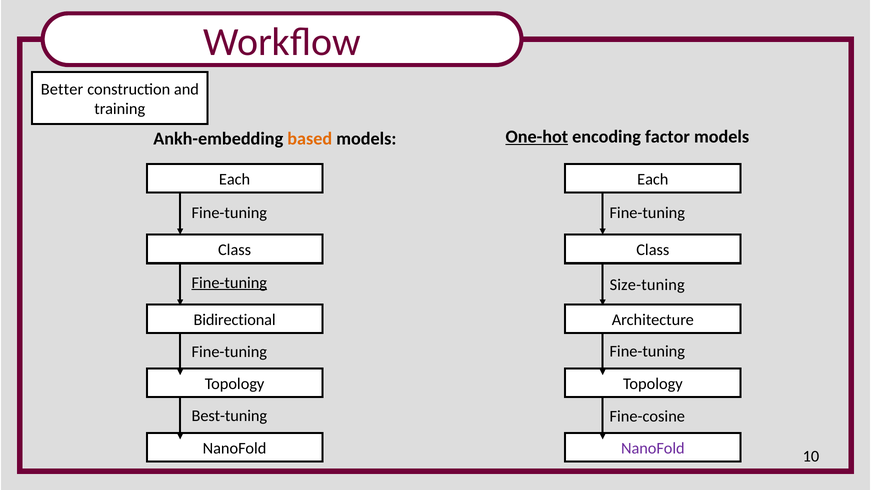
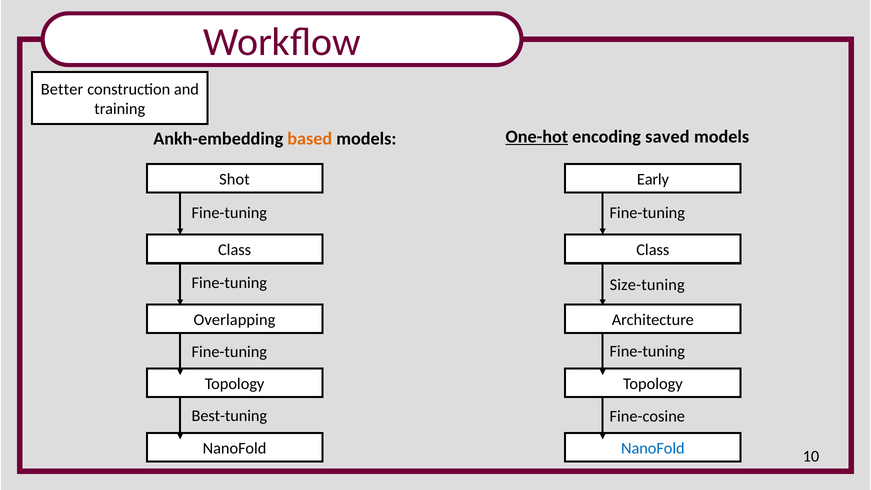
factor: factor -> saved (667, 137)
Each: Each -> Shot (234, 179)
Each: Each -> Early (653, 179)
Fine-tuning underline: present -> none (229, 283)
Bidirectional: Bidirectional -> Overlapping (234, 320)
NanoFold colour: purple -> blue (653, 448)
